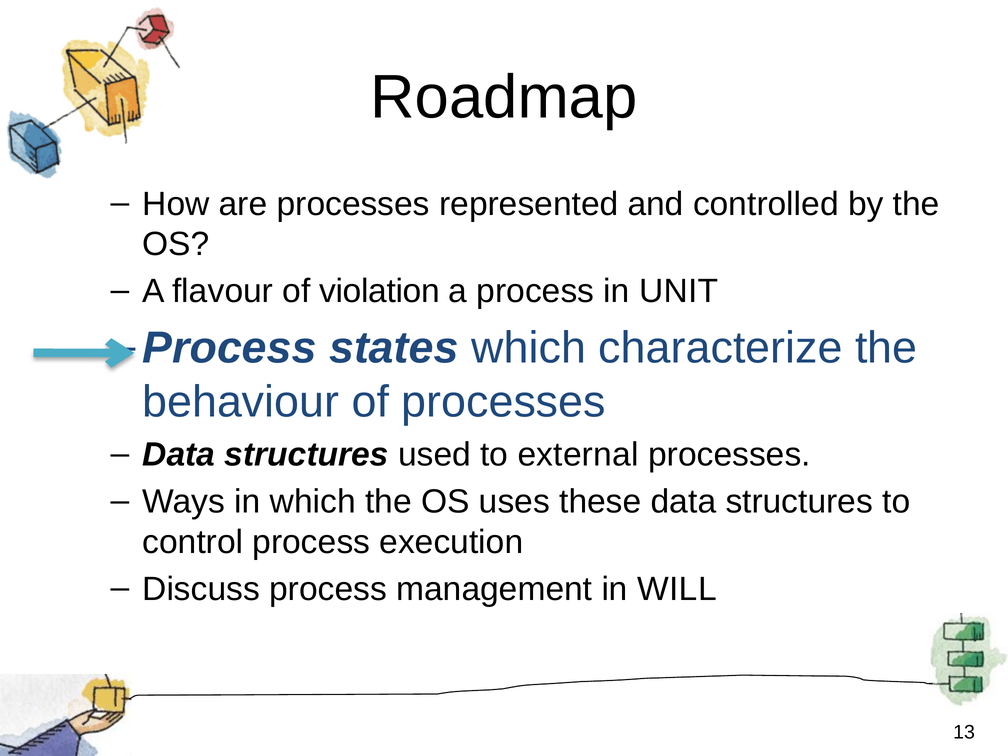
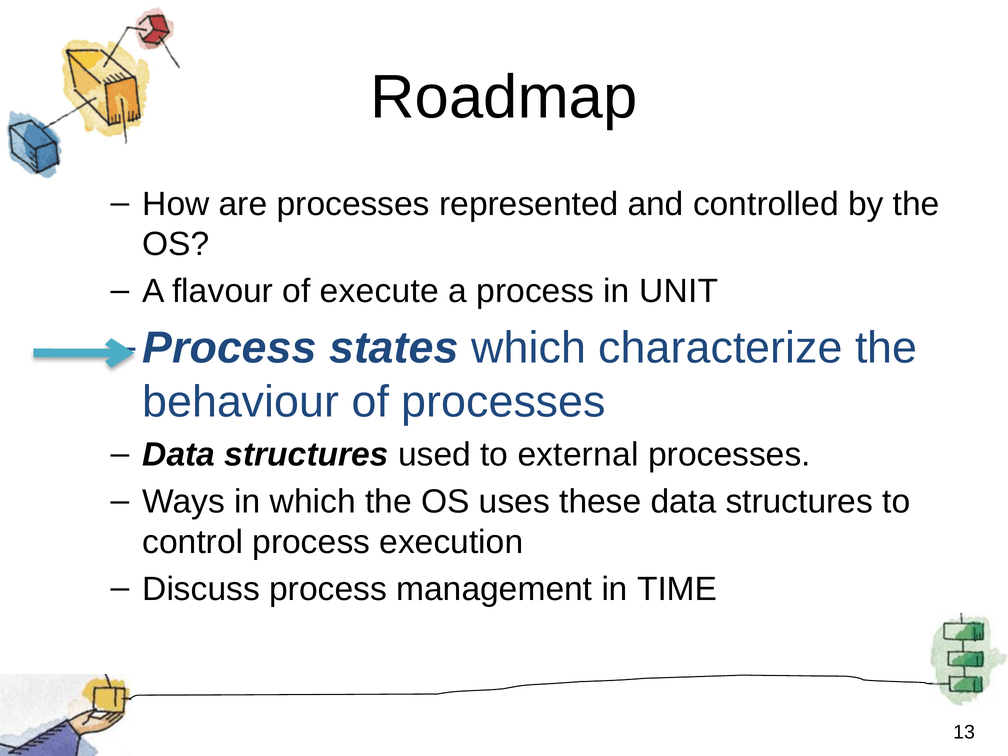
violation: violation -> execute (379, 291)
WILL: WILL -> TIME (677, 589)
